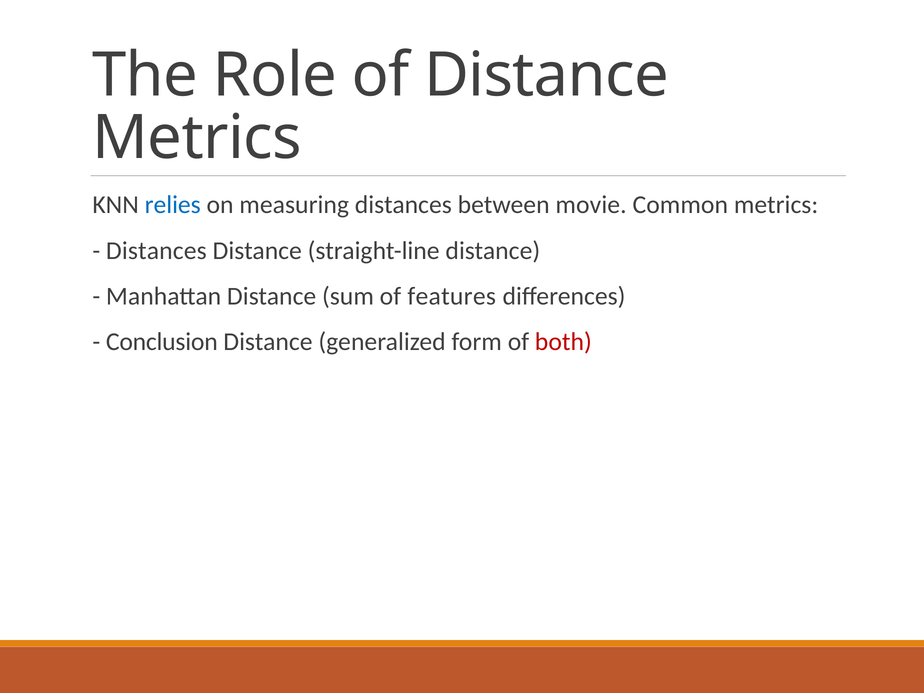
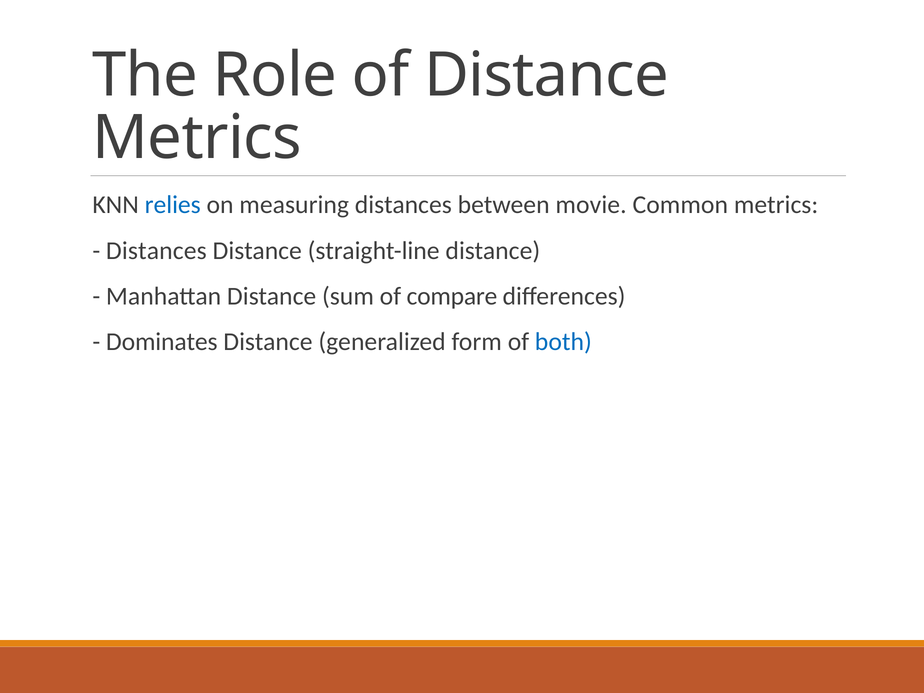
features: features -> compare (452, 296)
Conclusion: Conclusion -> Dominates (162, 342)
both colour: red -> blue (563, 342)
